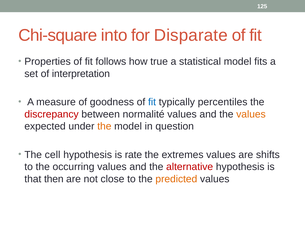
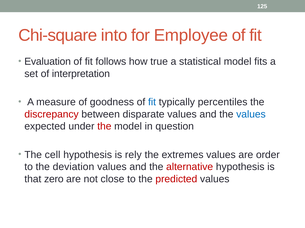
Disparate: Disparate -> Employee (191, 35)
Properties: Properties -> Evaluation (48, 62)
normalité: normalité -> disparate (144, 115)
values colour: orange -> blue (251, 115)
the colour: orange -> red (104, 127)
rate: rate -> rely (133, 155)
shifts: shifts -> order (268, 155)
occurring: occurring -> deviation (73, 167)
then: then -> zero (54, 180)
predicted colour: orange -> red (176, 180)
